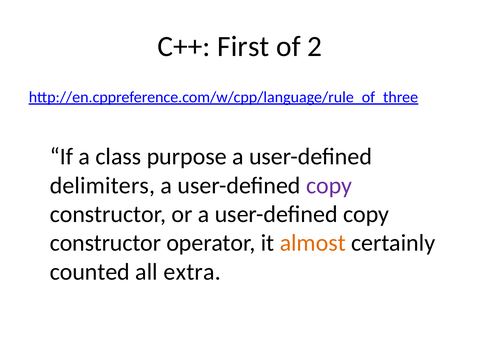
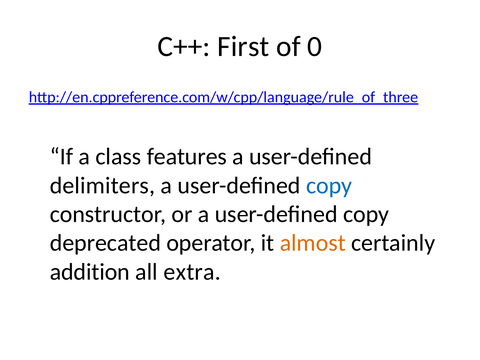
2: 2 -> 0 (315, 46)
purpose: purpose -> features (187, 157)
copy colour: purple -> blue (329, 185)
constructor: constructor -> deprecated (105, 243)
counted: counted -> addition (90, 272)
